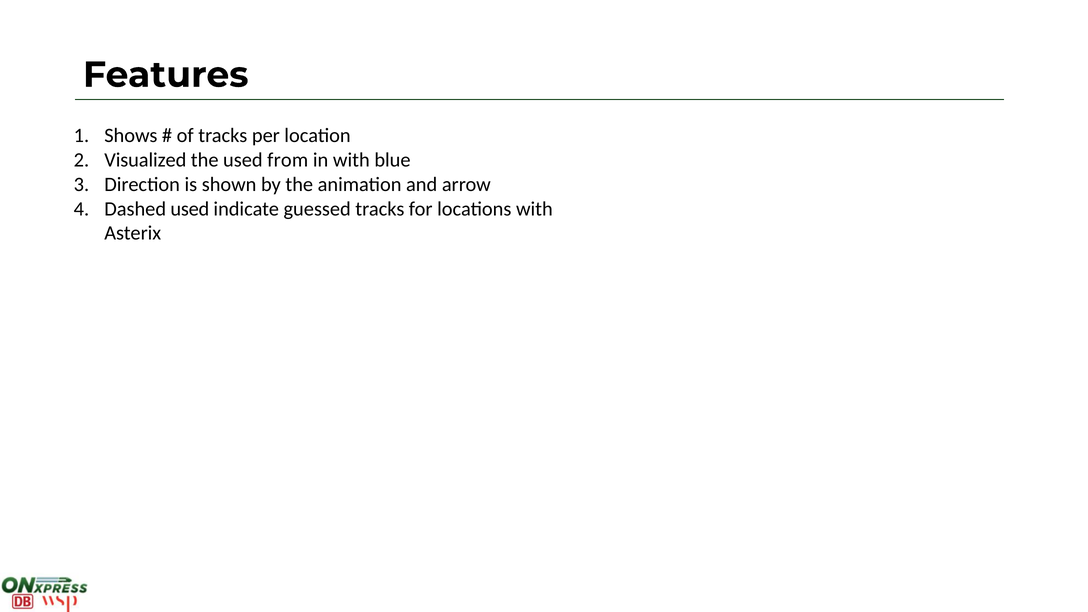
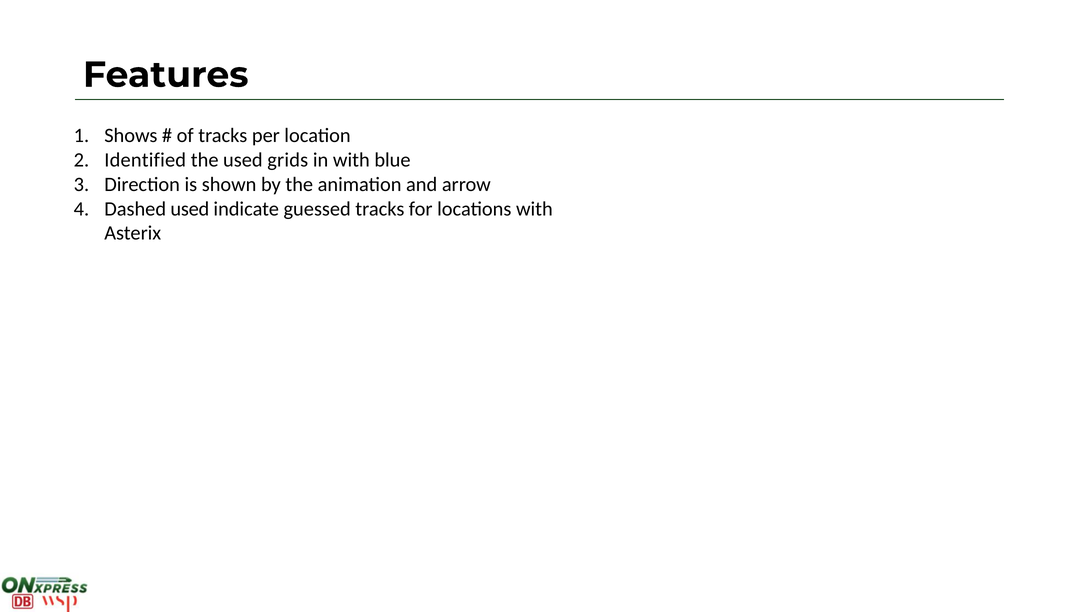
Visualized: Visualized -> Identified (145, 160)
from: from -> grids (288, 160)
